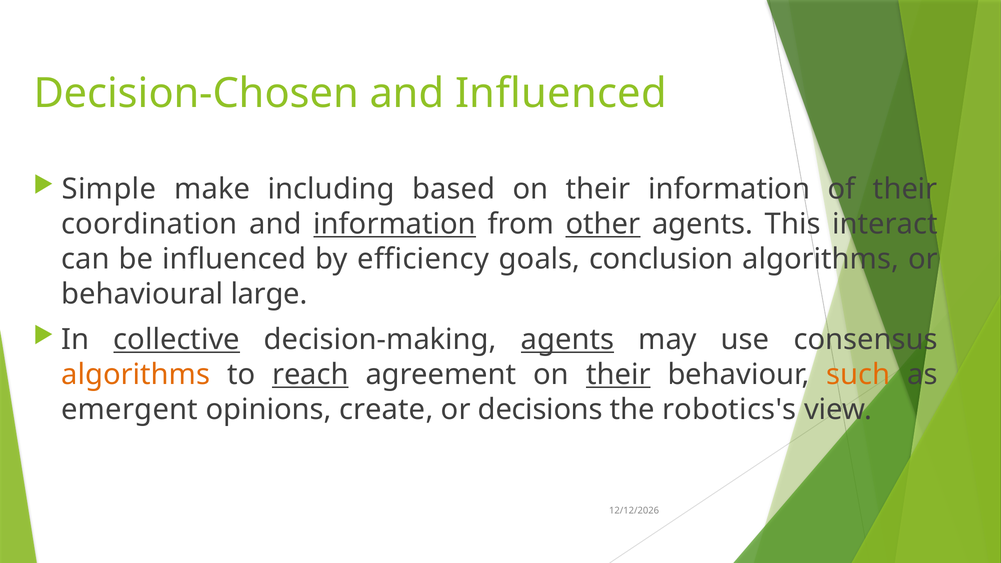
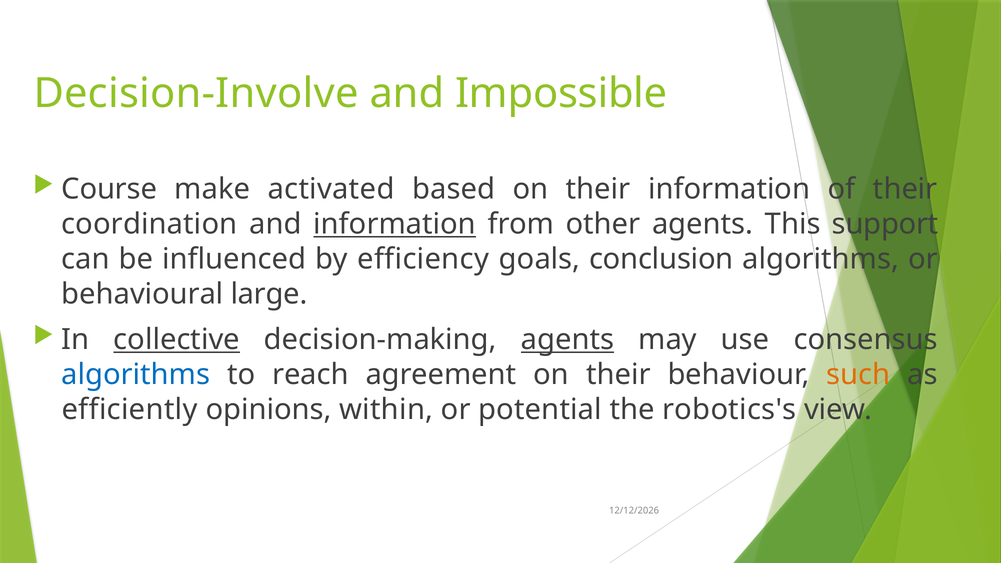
Decision-Chosen: Decision-Chosen -> Decision-Involve (196, 94)
and Influenced: Influenced -> Impossible (561, 94)
Simple: Simple -> Course (109, 189)
including: including -> activated (331, 189)
other underline: present -> none (603, 224)
interact: interact -> support (885, 224)
algorithms colour: orange -> blue (136, 375)
reach underline: present -> none (310, 375)
their underline: present -> none (618, 375)
emergent: emergent -> efficiently (130, 410)
create: create -> within (386, 410)
decisions: decisions -> potential (540, 410)
